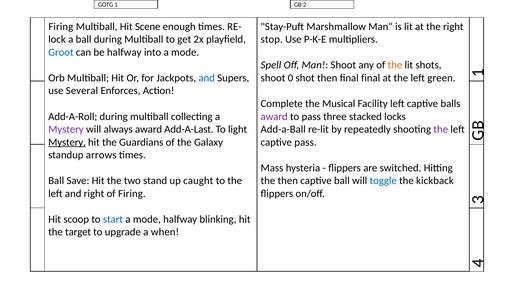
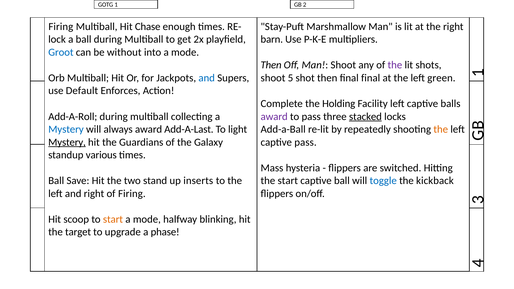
Scene: Scene -> Chase (148, 27)
stop: stop -> barn (272, 39)
be halfway: halfway -> without (124, 52)
Spell: Spell -> Then (271, 65)
the colour: orange -> purple (395, 65)
0: 0 -> 5 (290, 78)
Several: Several -> Default (82, 91)
Musical: Musical -> Holding (339, 104)
stacked underline: none -> present (365, 117)
Mystery colour: purple -> blue (66, 129)
the colour: purple -> orange (441, 129)
arrows: arrows -> various (101, 155)
caught: caught -> inserts (198, 181)
the then: then -> start (288, 181)
start colour: blue -> orange (113, 219)
when: when -> phase (165, 232)
